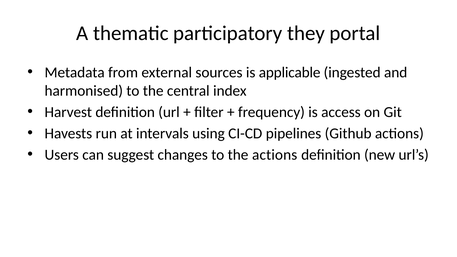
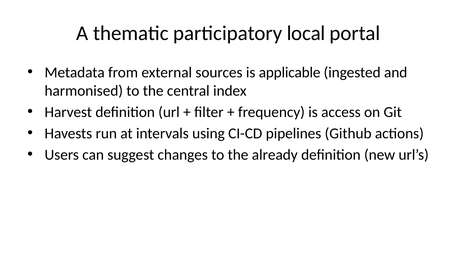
they: they -> local (306, 33)
the actions: actions -> already (275, 155)
